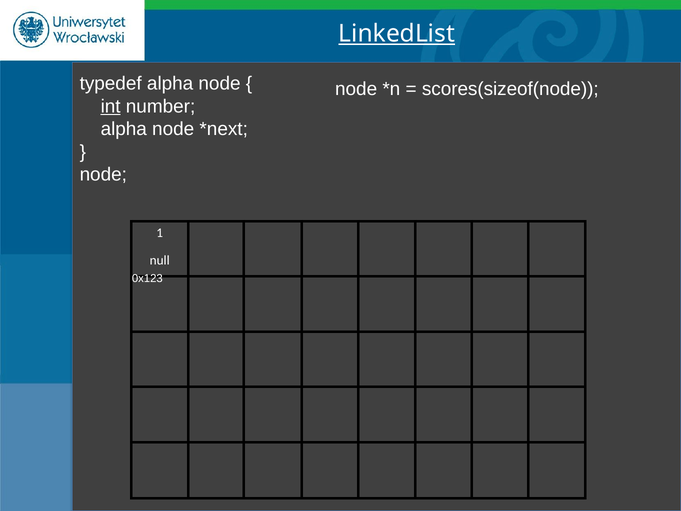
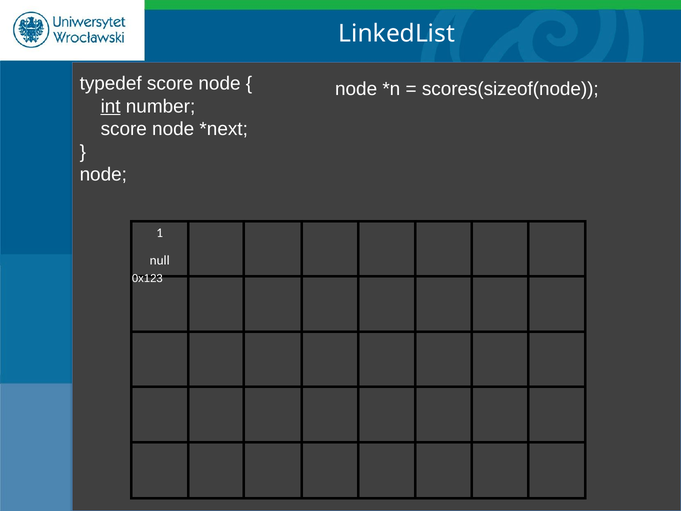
LinkedList underline: present -> none (397, 34)
typedef alpha: alpha -> score (170, 84)
alpha: alpha -> score (124, 129)
